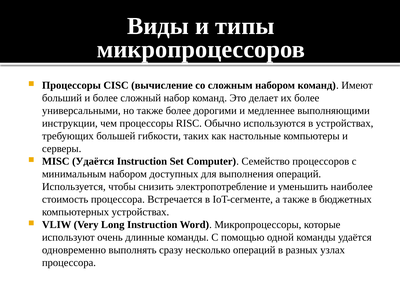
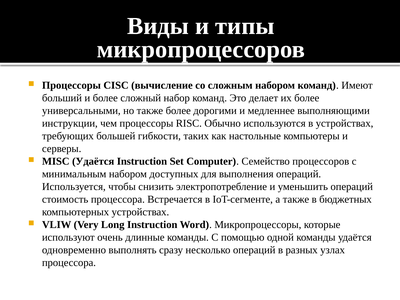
уменьшить наиболее: наиболее -> операций (352, 187)
